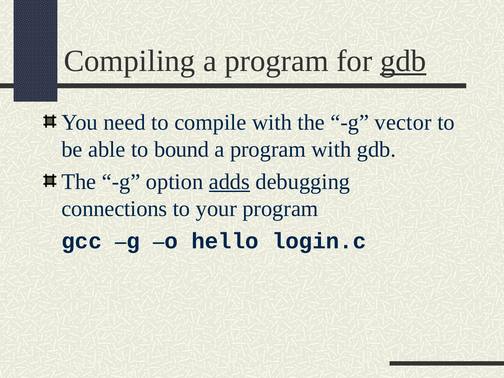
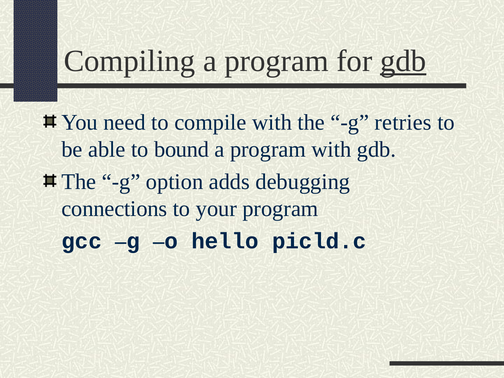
vector: vector -> retries (403, 122)
adds underline: present -> none (229, 182)
login.c: login.c -> picld.c (319, 241)
